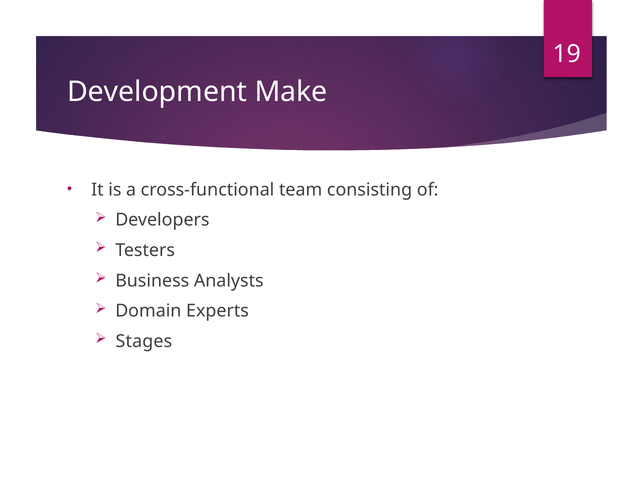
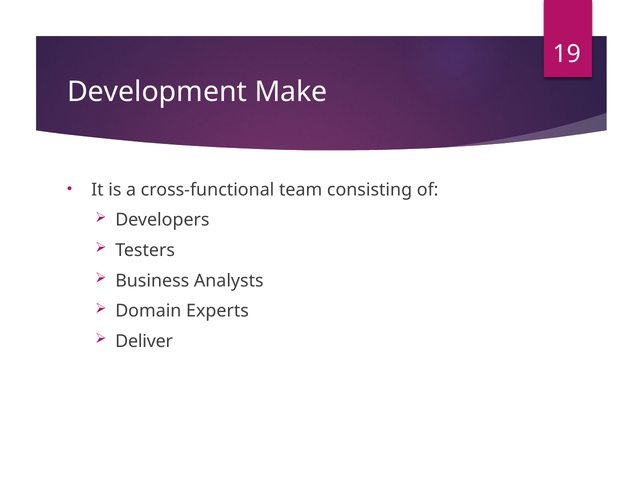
Stages: Stages -> Deliver (144, 342)
